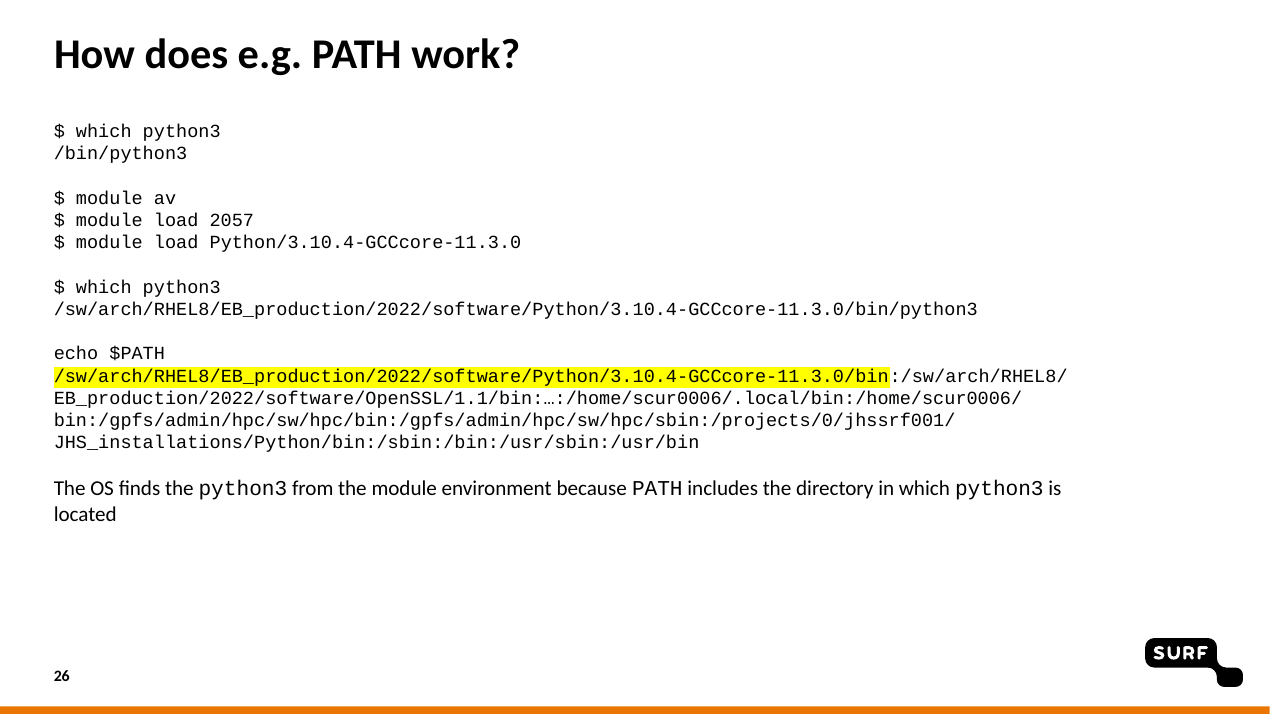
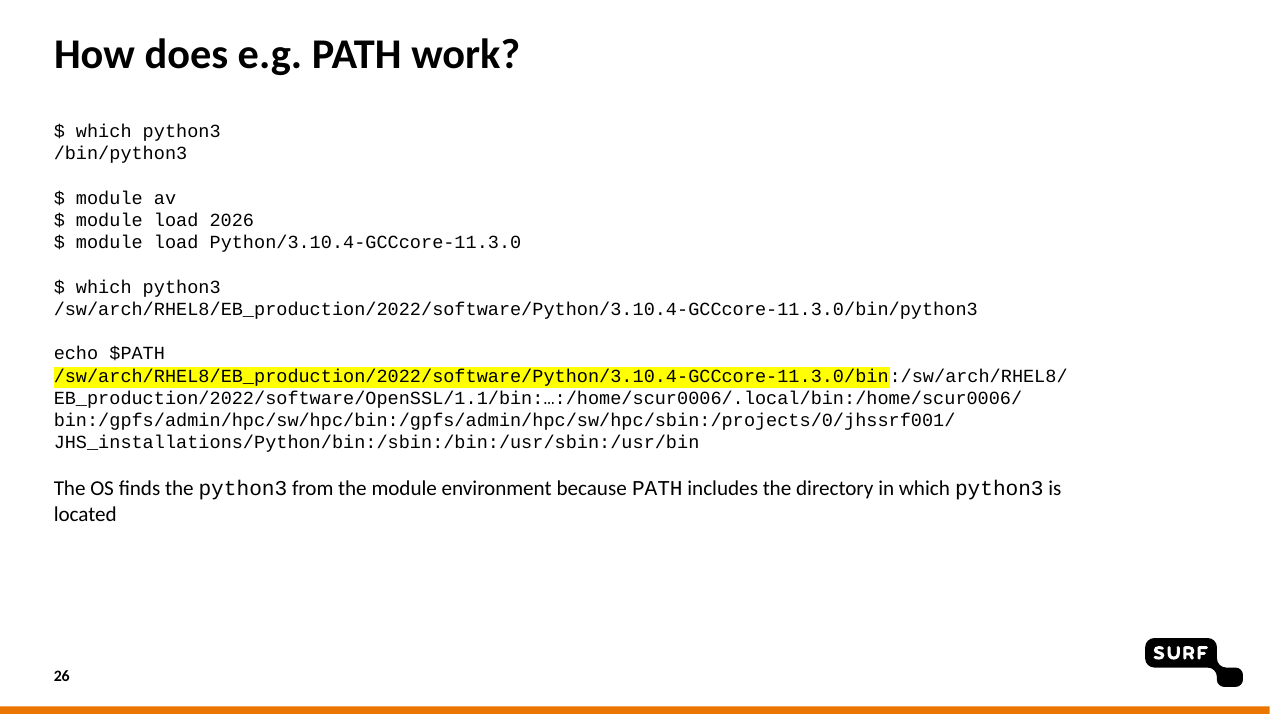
2057: 2057 -> 2026 (232, 221)
